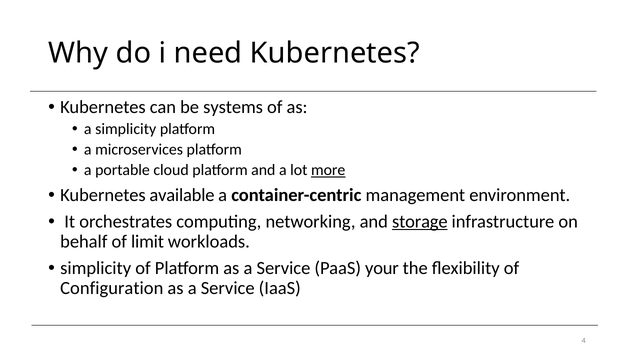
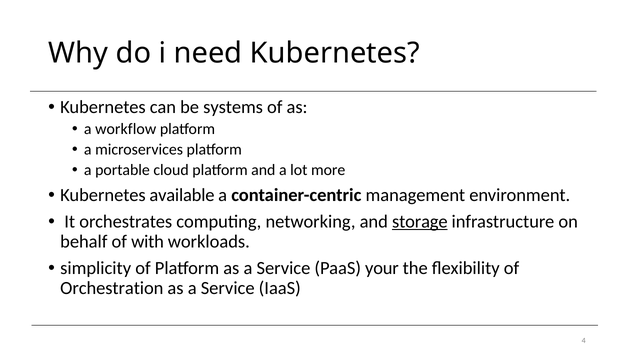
a simplicity: simplicity -> workflow (126, 129)
more underline: present -> none (328, 170)
limit: limit -> with (148, 241)
Configuration: Configuration -> Orchestration (112, 288)
